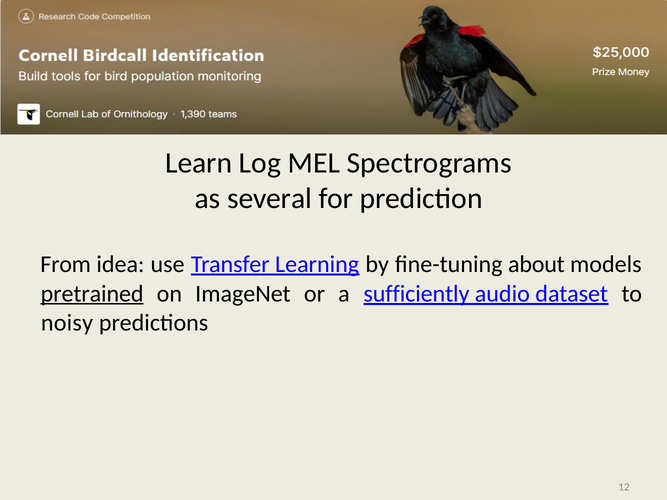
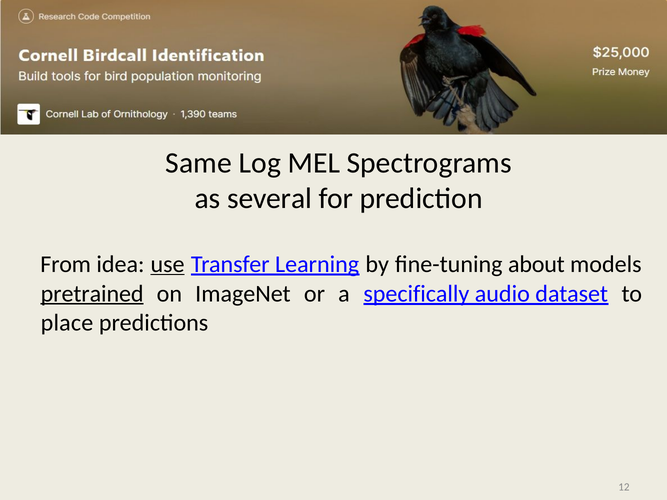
Learn: Learn -> Same (199, 163)
use underline: none -> present (168, 264)
sufficiently: sufficiently -> specifically (416, 294)
noisy: noisy -> place (67, 323)
